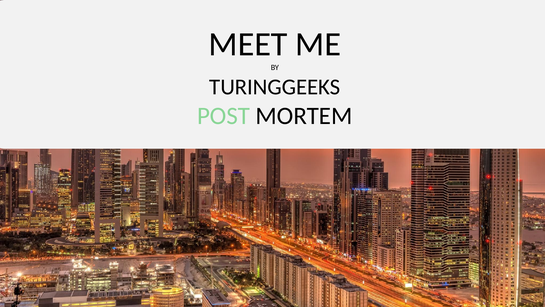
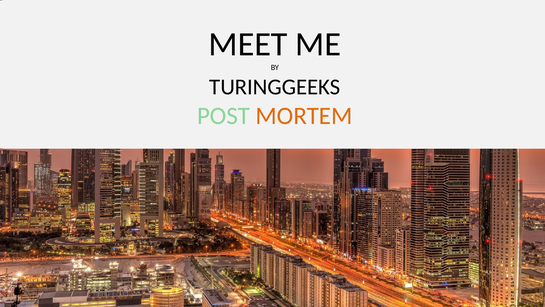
MORTEM colour: black -> orange (304, 116)
